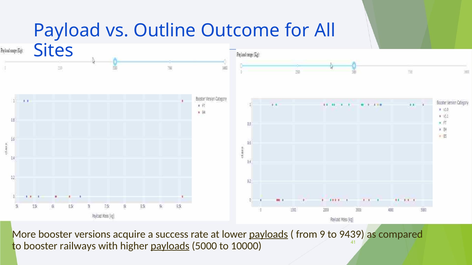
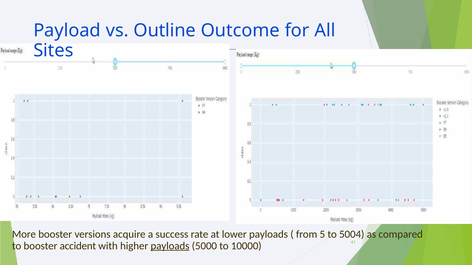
payloads underline: present -> none (269, 235)
9: 9 -> 5 (322, 235)
9439: 9439 -> 5004 (352, 235)
railways: railways -> accident (78, 246)
